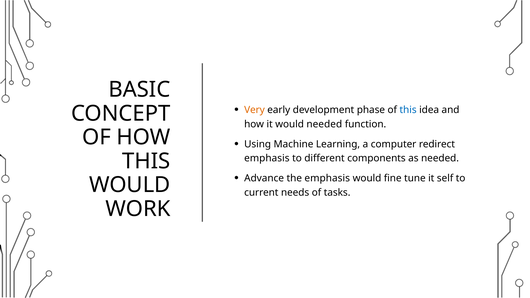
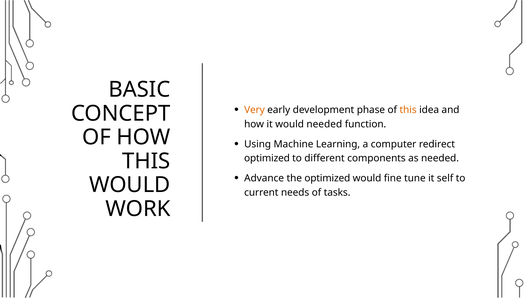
this colour: blue -> orange (408, 110)
emphasis: emphasis -> optimized (267, 158)
the emphasis: emphasis -> optimized (327, 178)
